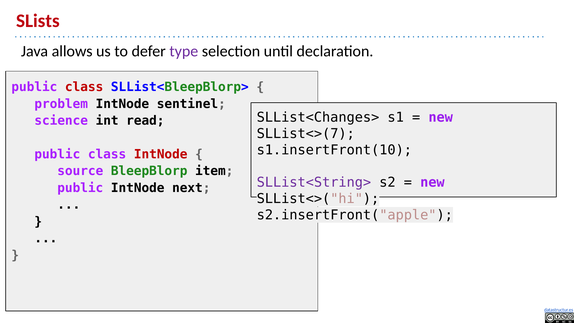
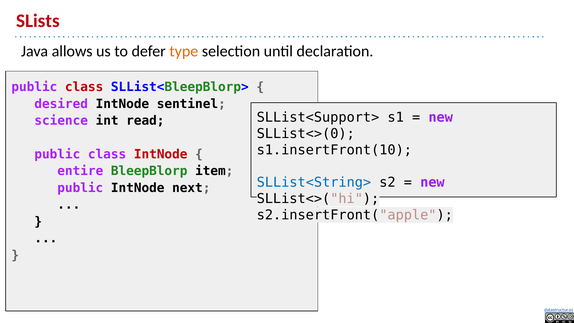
type colour: purple -> orange (184, 51)
problem: problem -> desired (61, 104)
SLList<Changes>: SLList<Changes> -> SLList<Support> (318, 117)
SLList<>(7: SLList<>(7 -> SLList<>(0 (306, 134)
source: source -> entire (80, 171)
SLList<String> colour: purple -> blue (314, 182)
